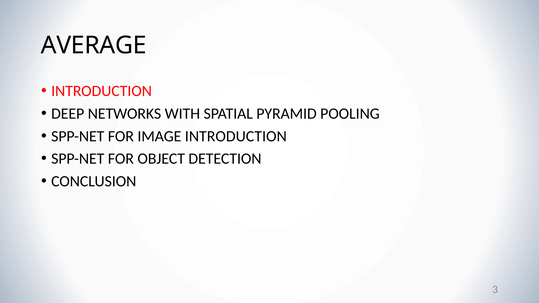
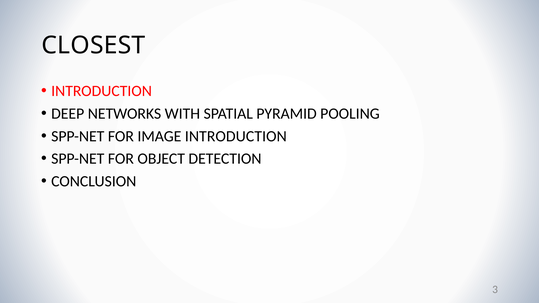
AVERAGE: AVERAGE -> CLOSEST (93, 45)
